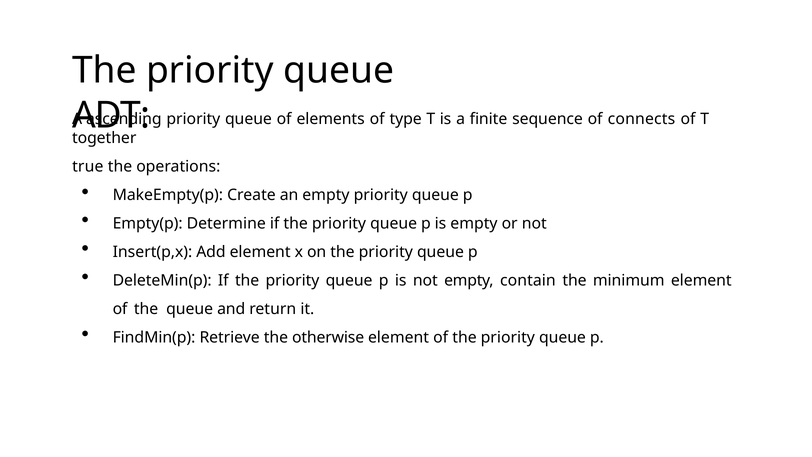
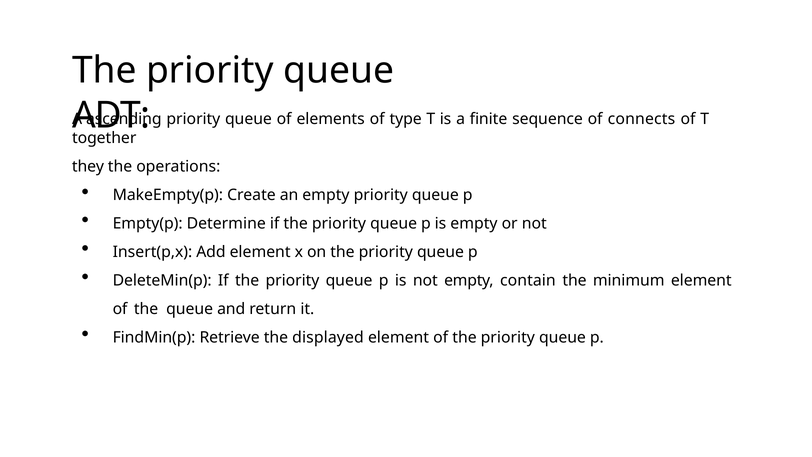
true: true -> they (88, 167)
otherwise: otherwise -> displayed (328, 337)
